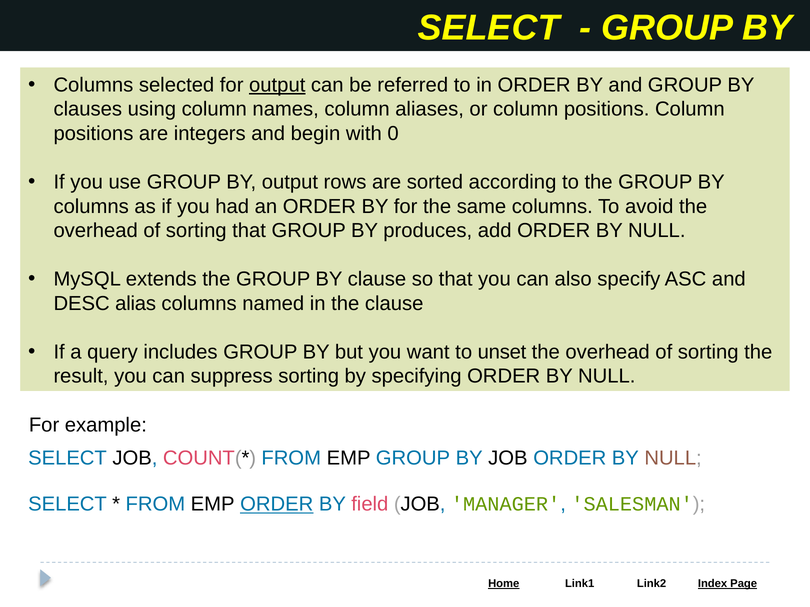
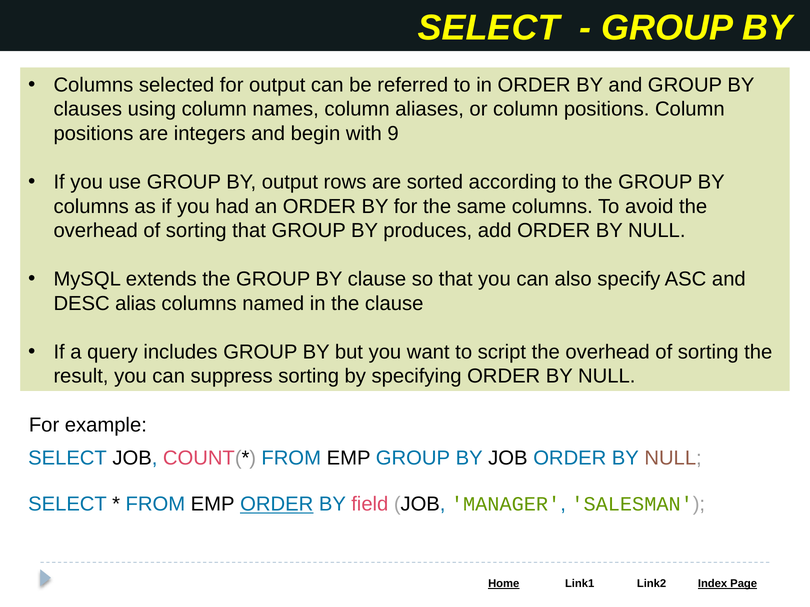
output underline: present -> none (277, 85)
0: 0 -> 9 (393, 134)
unset: unset -> script (502, 352)
